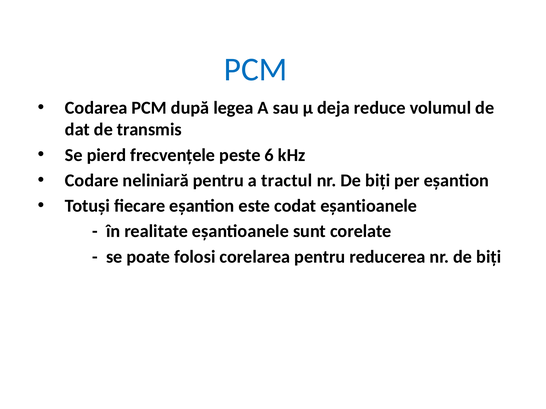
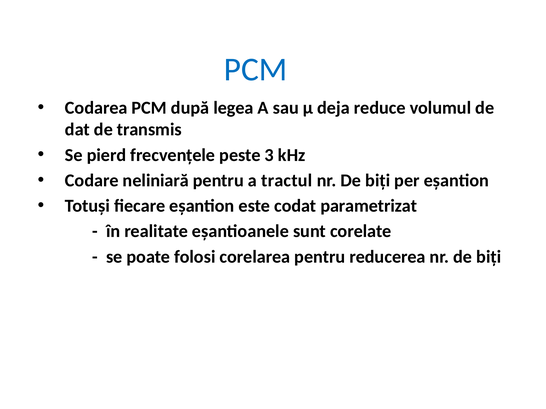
6: 6 -> 3 (269, 155)
codat eșantioanele: eșantioanele -> parametrizat (369, 206)
